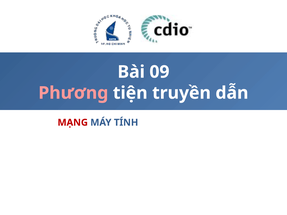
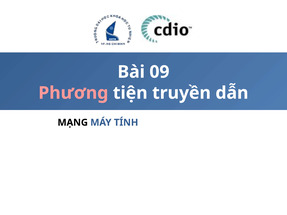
MẠNG colour: red -> black (73, 123)
